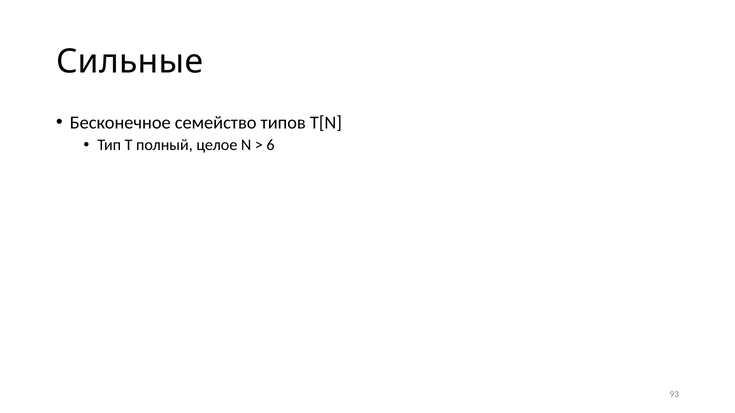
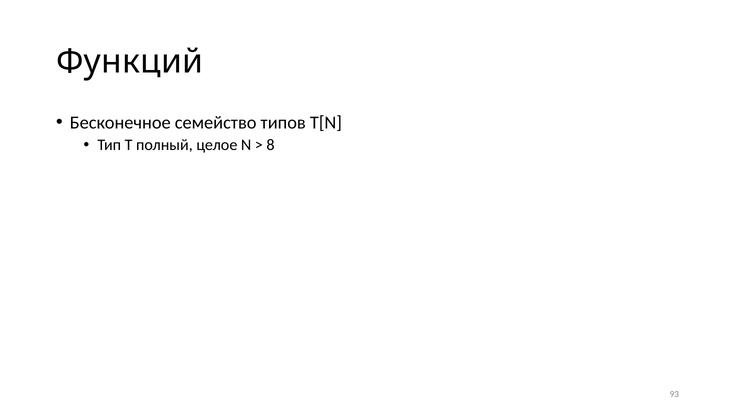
Сильные: Сильные -> Функций (130, 62)
6: 6 -> 8 (270, 145)
